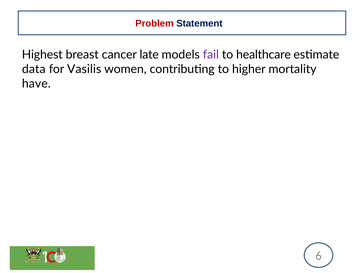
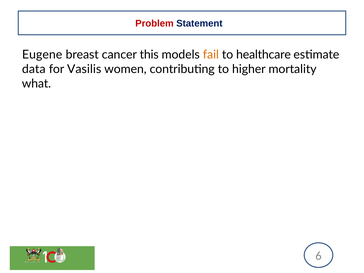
Highest: Highest -> Eugene (42, 55)
late: late -> this (149, 55)
fail colour: purple -> orange (211, 55)
have: have -> what (36, 84)
